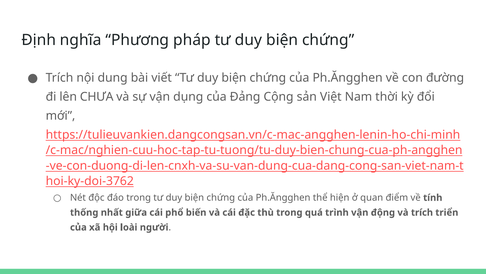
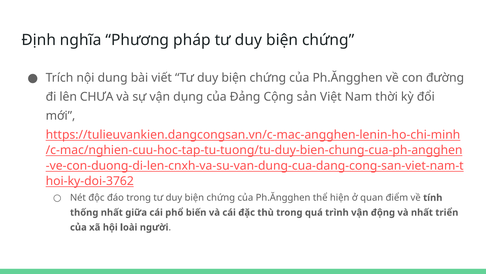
và trích: trích -> nhất (422, 212)
